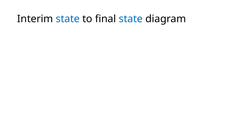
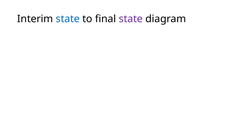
state colour: blue -> purple (131, 19)
